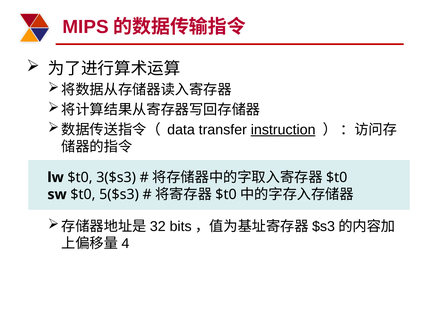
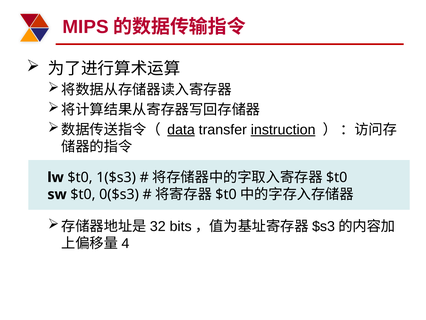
data underline: none -> present (181, 129)
3($s3: 3($s3 -> 1($s3 (116, 177)
5($s3: 5($s3 -> 0($s3 (119, 194)
